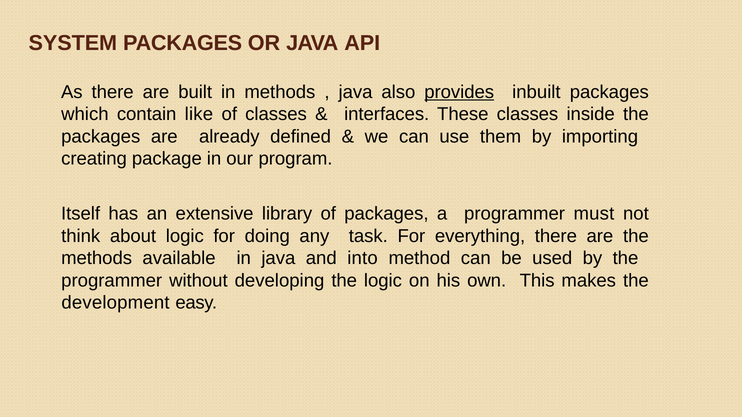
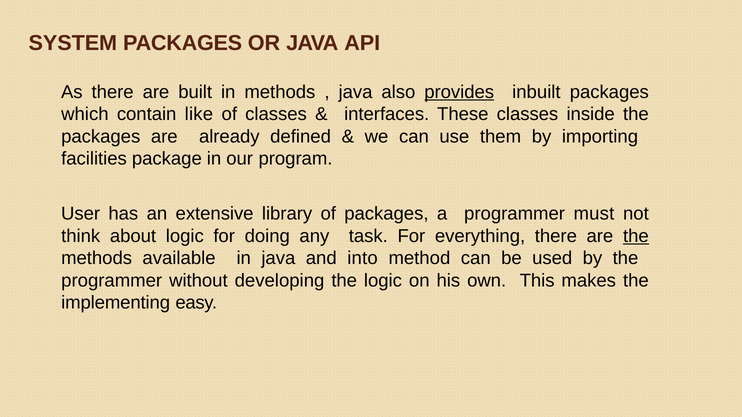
creating: creating -> facilities (94, 159)
Itself: Itself -> User (81, 214)
the underline: none -> present (636, 236)
development: development -> implementing (116, 303)
